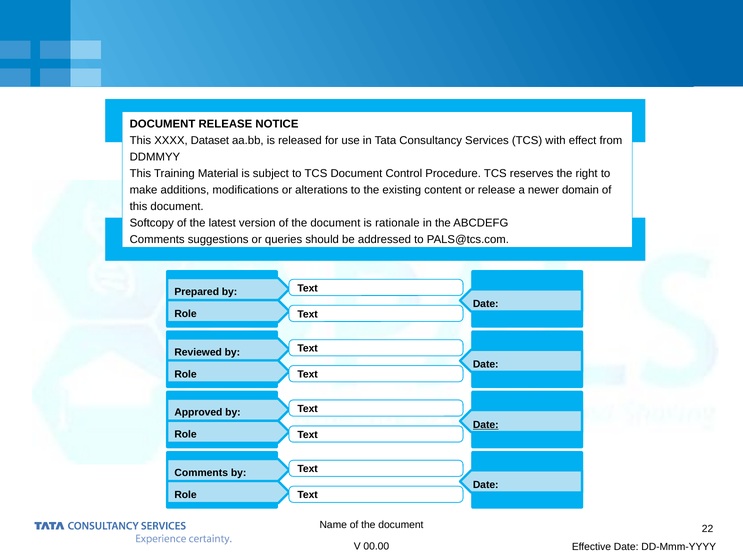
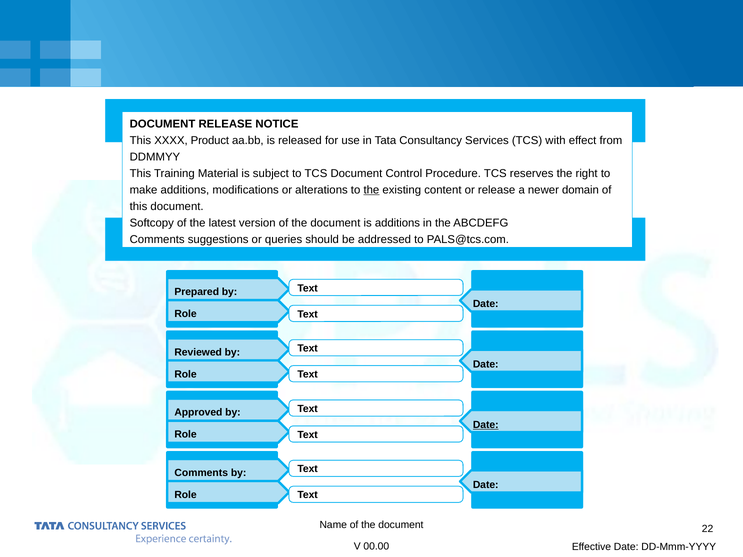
Dataset: Dataset -> Product (210, 140)
the underline: none -> present (371, 190)
is rationale: rationale -> additions (397, 223)
